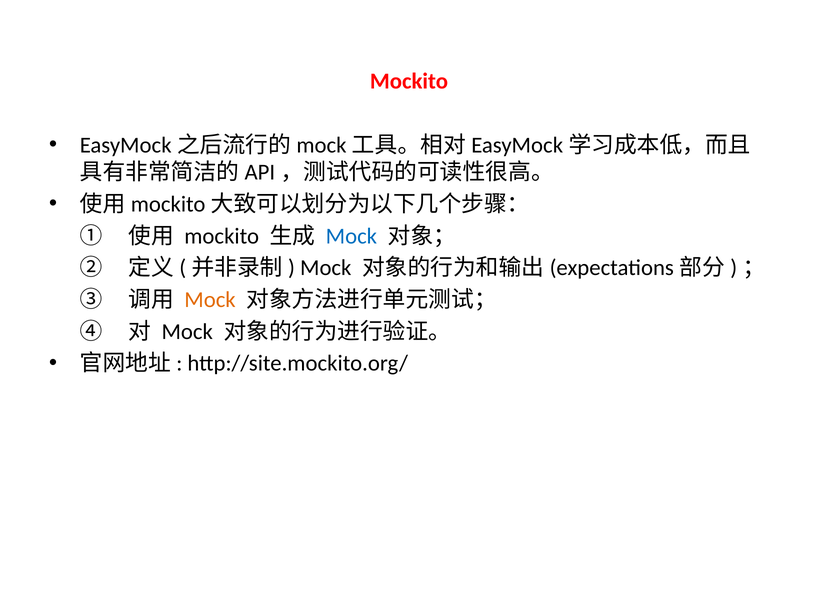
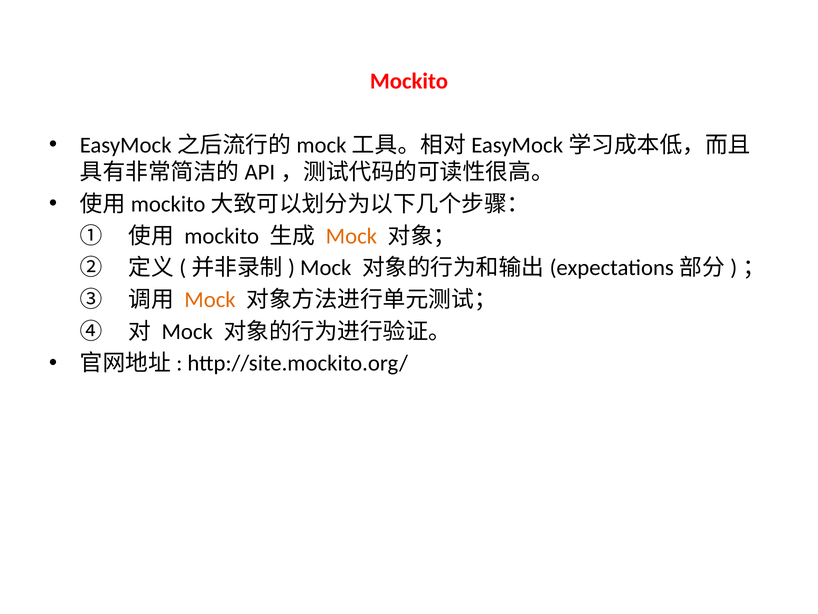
Mock colour: blue -> orange (351, 236)
